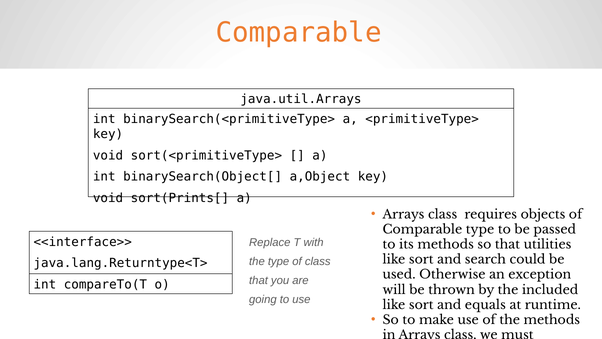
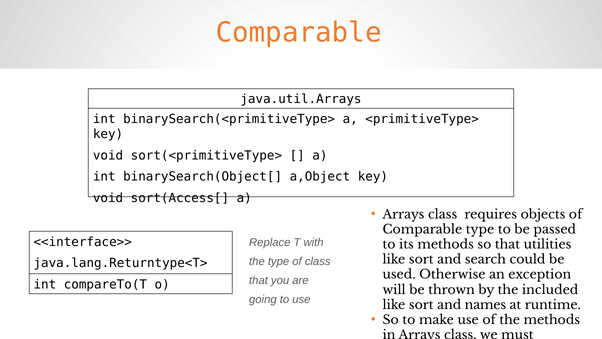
sort(Prints[: sort(Prints[ -> sort(Access[ (180, 198)
equals: equals -> names (485, 305)
